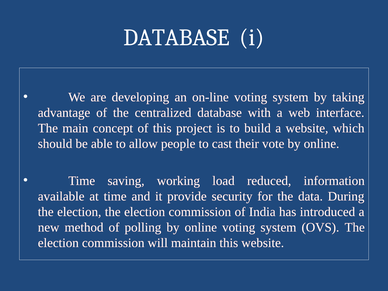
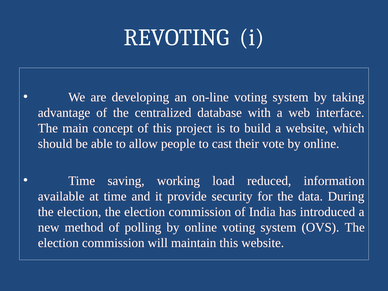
DATABASE: DATABASE -> REVOTING (176, 38)
